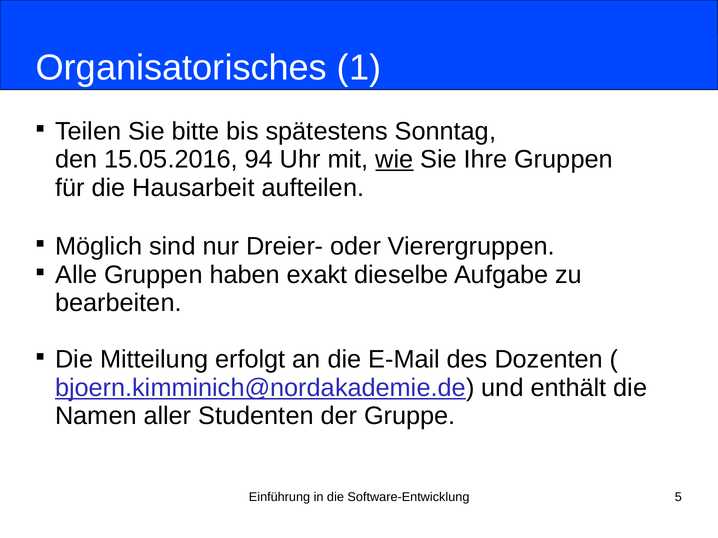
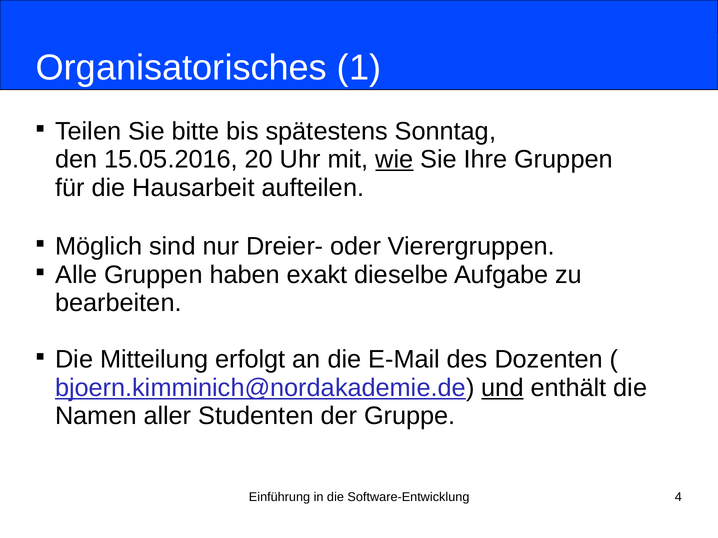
94: 94 -> 20 (259, 160)
und underline: none -> present (503, 388)
5: 5 -> 4 (678, 498)
